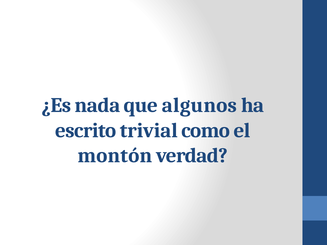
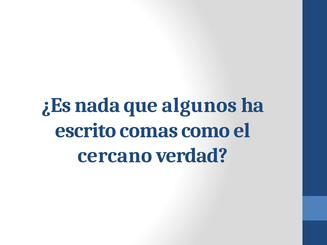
trivial: trivial -> comas (149, 131)
montón: montón -> cercano (115, 156)
